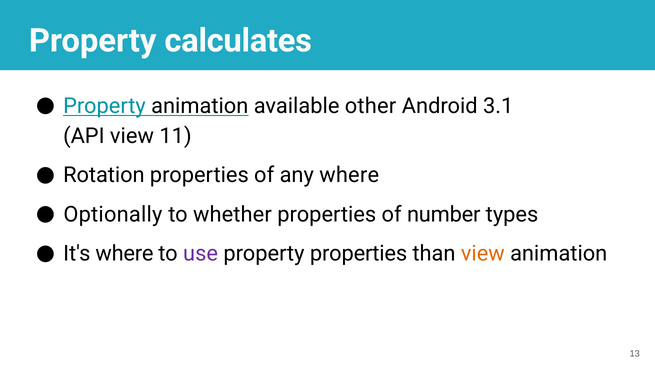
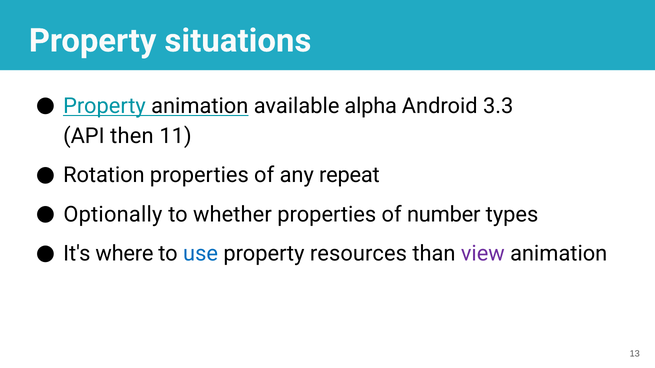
calculates: calculates -> situations (238, 41)
other: other -> alpha (371, 106)
3.1: 3.1 -> 3.3 (498, 106)
API view: view -> then (132, 136)
any where: where -> repeat (349, 175)
use colour: purple -> blue (201, 254)
property properties: properties -> resources (358, 254)
view colour: orange -> purple (483, 254)
